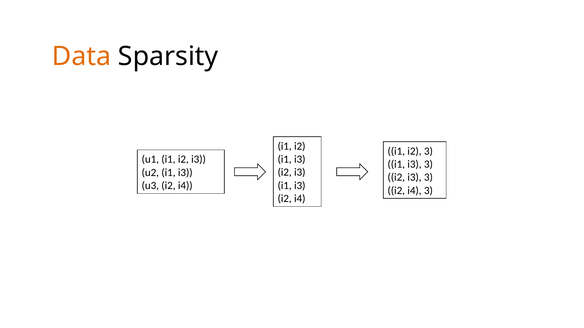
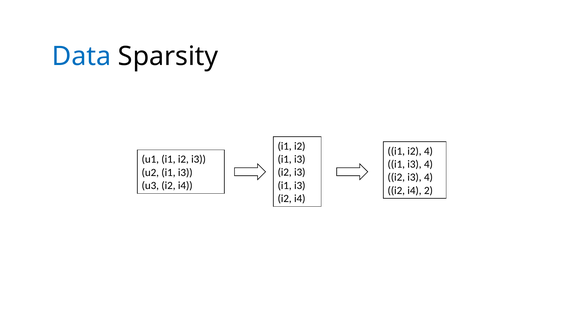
Data colour: orange -> blue (81, 56)
i2 3: 3 -> 4 (428, 151)
i1 i3 3: 3 -> 4 (428, 164)
i2 i3 3: 3 -> 4 (428, 178)
i4 3: 3 -> 2 (428, 191)
